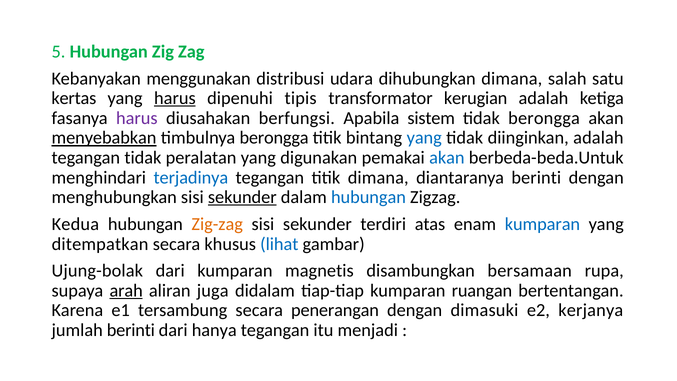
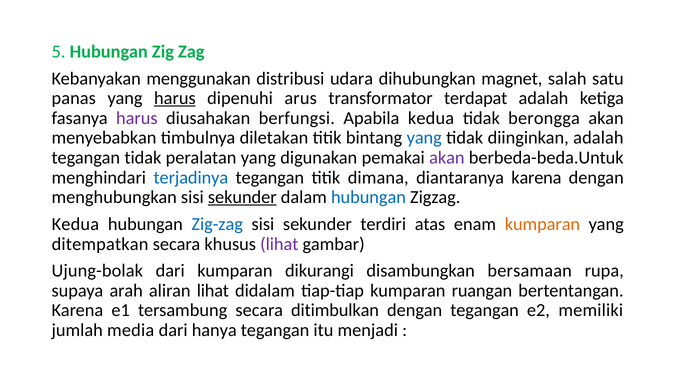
dihubungkan dimana: dimana -> magnet (512, 78)
kertas: kertas -> panas (74, 98)
tipis: tipis -> arus (301, 98)
kerugian: kerugian -> terdapat (476, 98)
Apabila sistem: sistem -> kedua (431, 118)
menyebabkan underline: present -> none (104, 138)
timbulnya berongga: berongga -> diletakan (274, 138)
akan colour: blue -> purple (447, 158)
diantaranya berinti: berinti -> karena (536, 177)
Zig-zag colour: orange -> blue (217, 224)
kumparan colour: blue -> orange (542, 224)
lihat colour: blue -> purple (279, 244)
magnetis: magnetis -> dikurangi (319, 271)
arah underline: present -> none (126, 290)
aliran juga: juga -> lihat (213, 290)
penerangan: penerangan -> ditimbulkan (335, 310)
dengan dimasuki: dimasuki -> tegangan (485, 310)
kerjanya: kerjanya -> memiliki (591, 310)
jumlah berinti: berinti -> media (131, 330)
